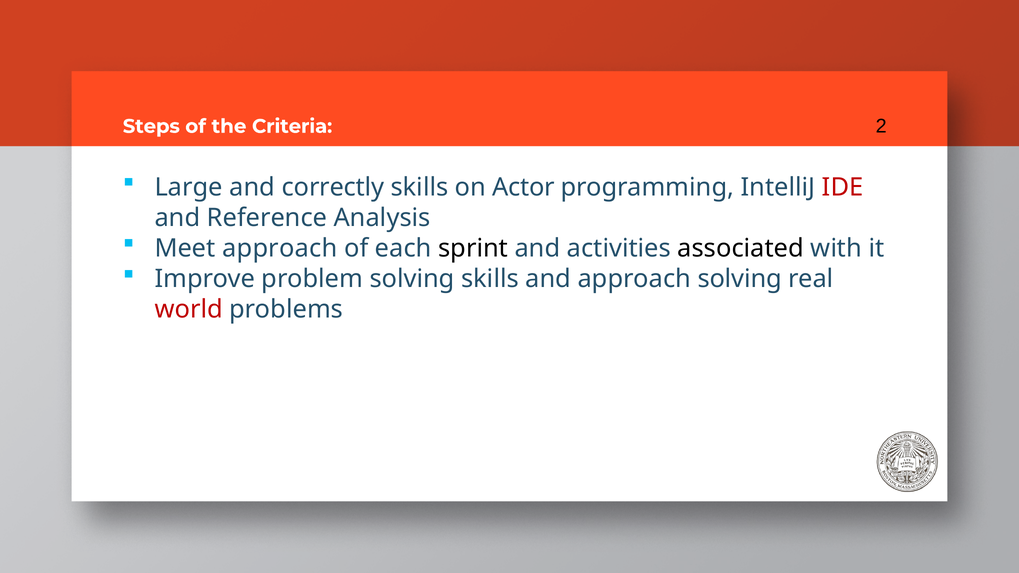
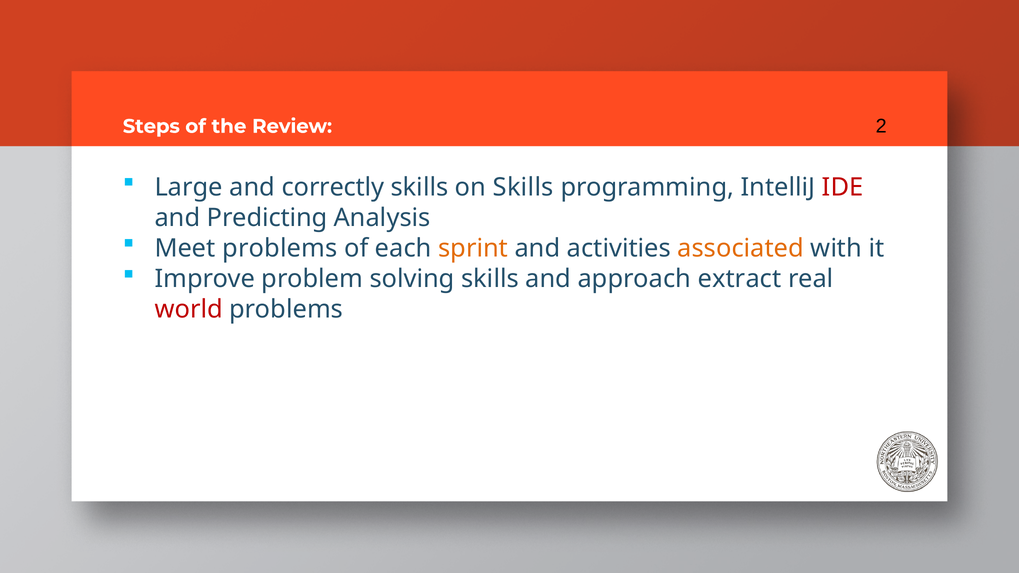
Criteria: Criteria -> Review (292, 126)
on Actor: Actor -> Skills (523, 187)
Reference: Reference -> Predicting (267, 218)
Meet approach: approach -> problems (280, 248)
sprint colour: black -> orange (473, 248)
associated colour: black -> orange (741, 248)
approach solving: solving -> extract (740, 279)
